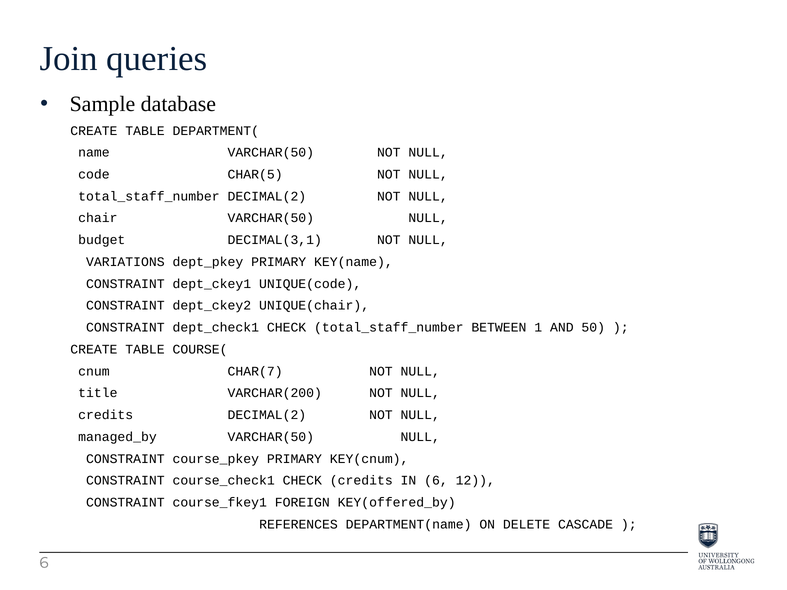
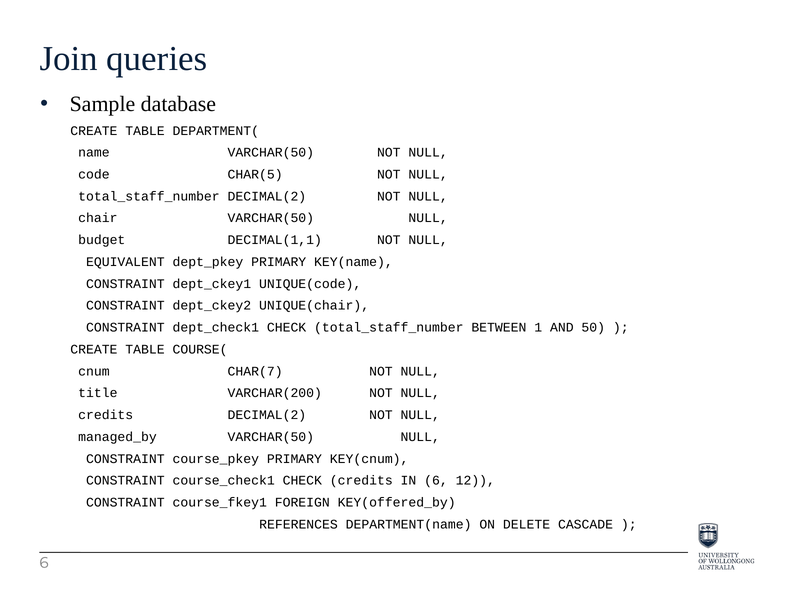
DECIMAL(3,1: DECIMAL(3,1 -> DECIMAL(1,1 (275, 240)
VARIATIONS: VARIATIONS -> EQUIVALENT (125, 262)
